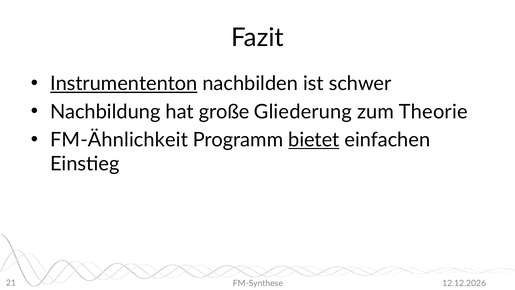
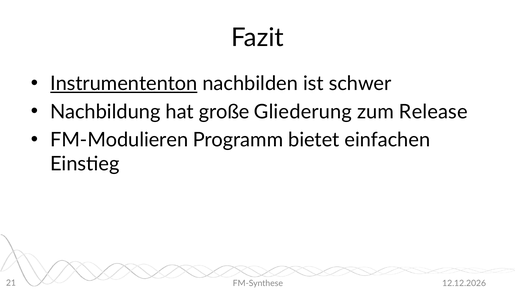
Theorie: Theorie -> Release (433, 112)
FM-Ähnlichkeit: FM-Ähnlichkeit -> FM-Modulieren (119, 140)
bietet underline: present -> none (314, 140)
